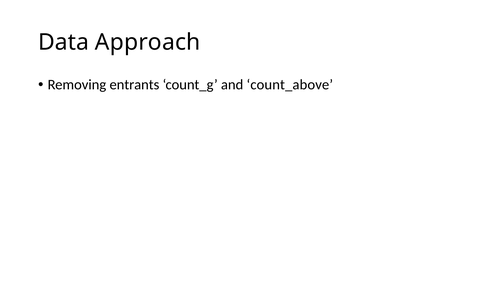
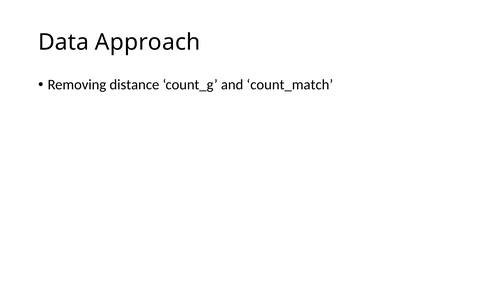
entrants: entrants -> distance (134, 85)
count_above: count_above -> count_match (290, 85)
